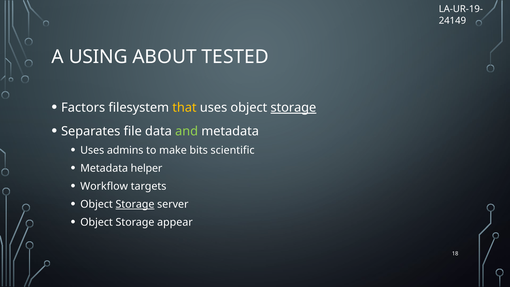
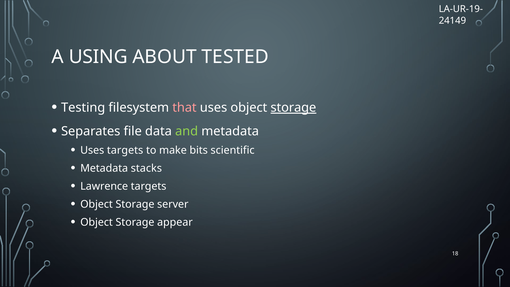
Factors: Factors -> Testing (83, 108)
that colour: yellow -> pink (184, 108)
Uses admins: admins -> targets (125, 150)
helper: helper -> stacks (146, 168)
Workflow: Workflow -> Lawrence (104, 186)
Storage underline: present -> none (135, 204)
